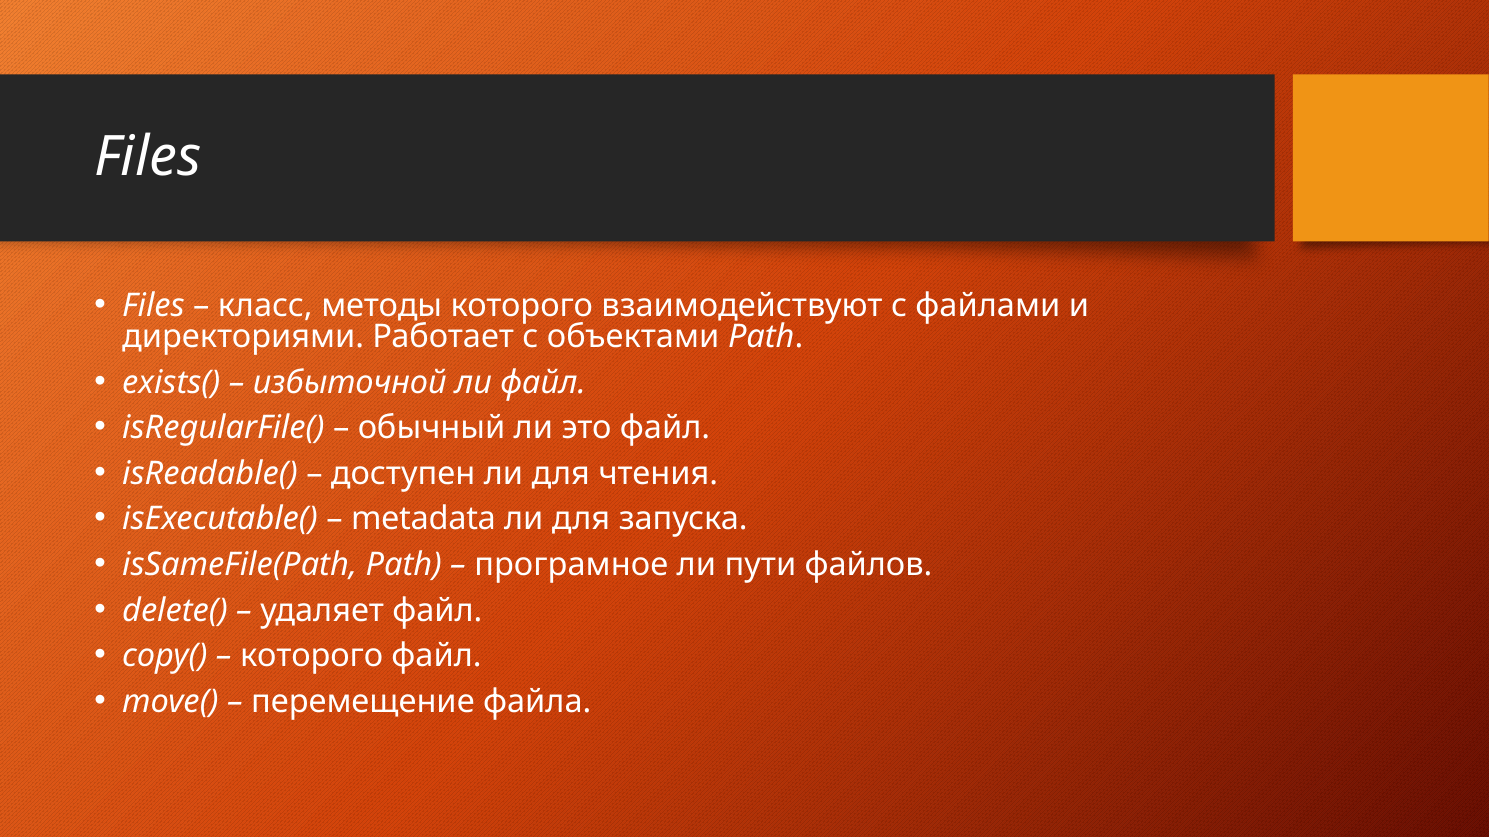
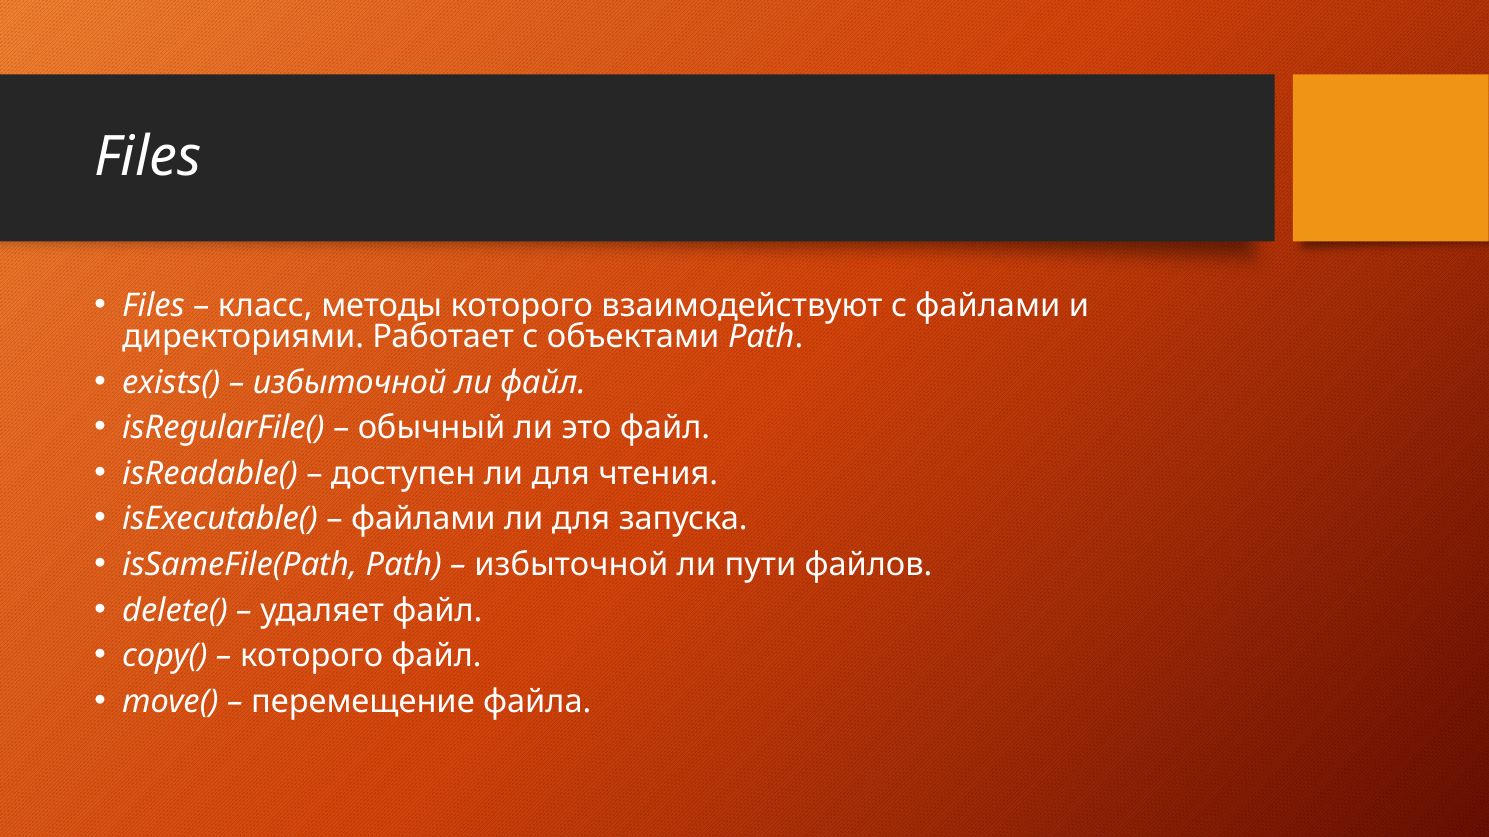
metadata: metadata -> файлами (423, 520)
програмное: програмное -> избыточной (571, 565)
